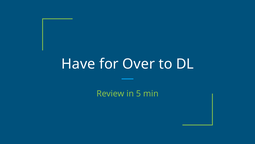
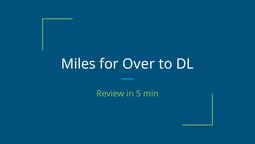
Have: Have -> Miles (78, 64)
